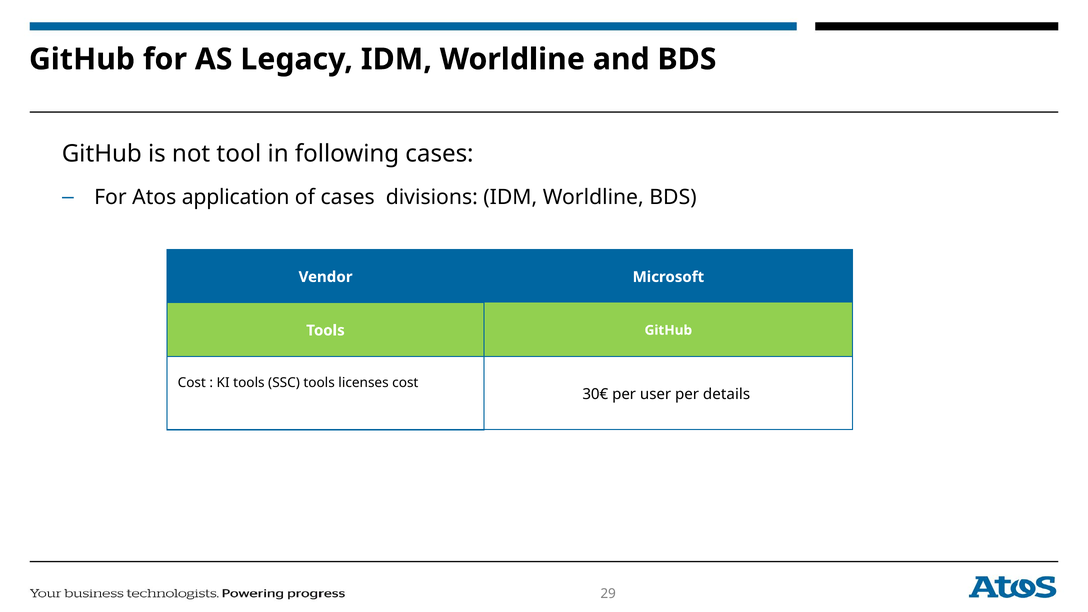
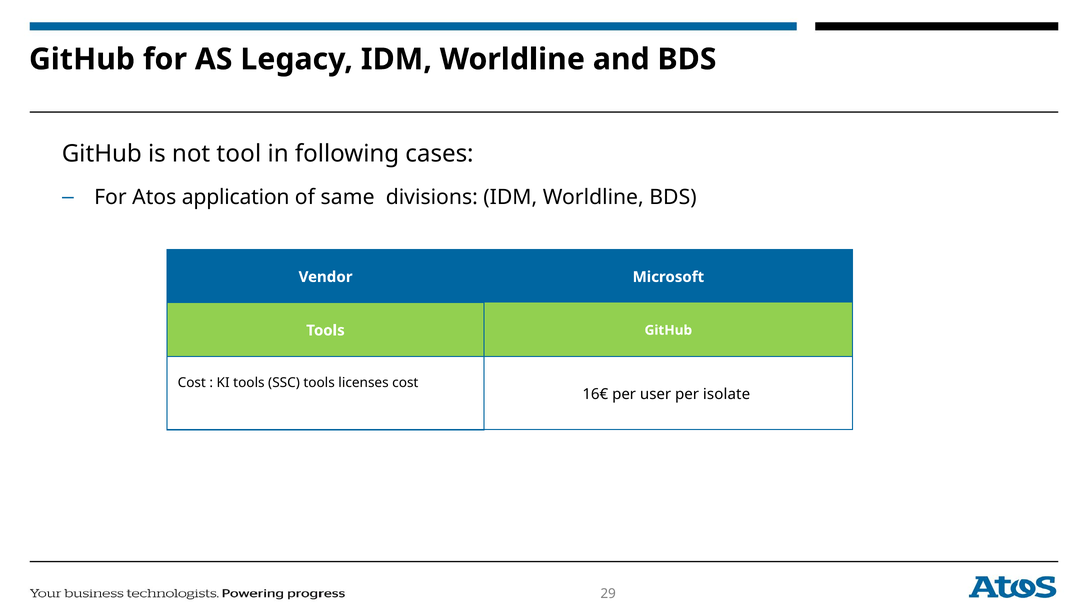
of cases: cases -> same (348, 198)
30€: 30€ -> 16€ (595, 394)
details: details -> isolate (727, 394)
